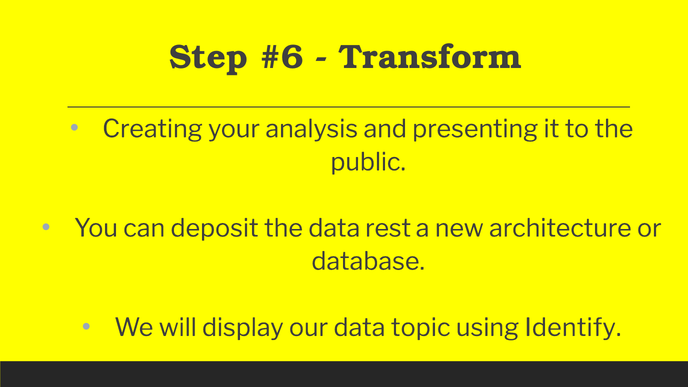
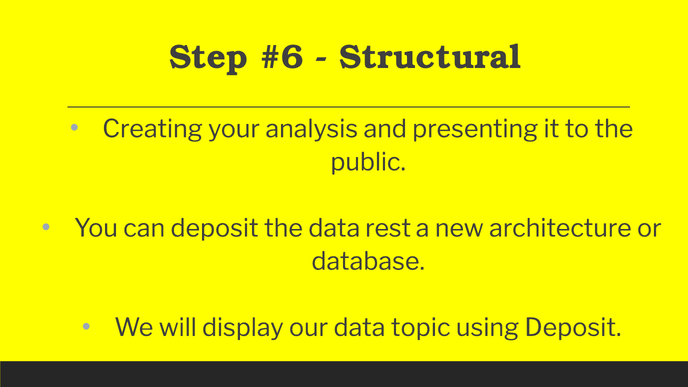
Transform: Transform -> Structural (430, 57)
using Identify: Identify -> Deposit (573, 328)
